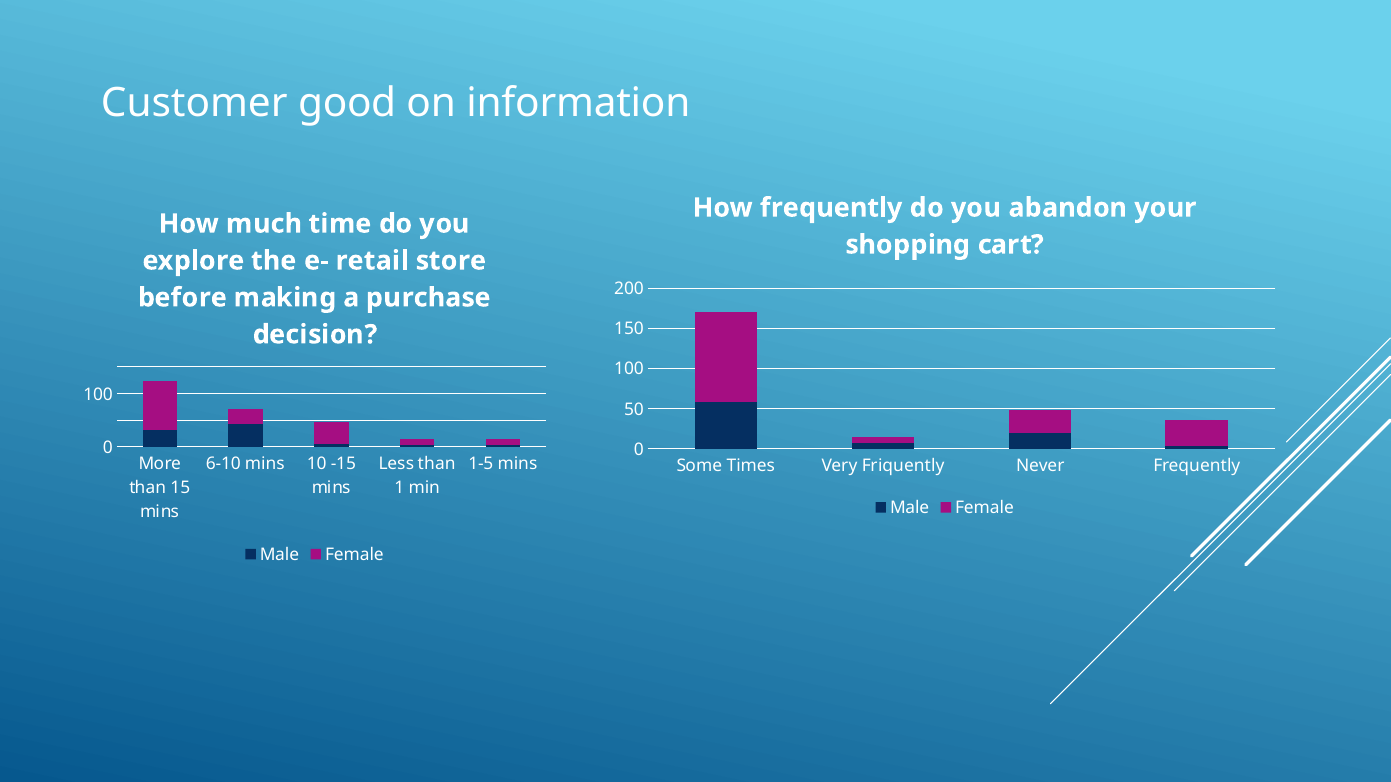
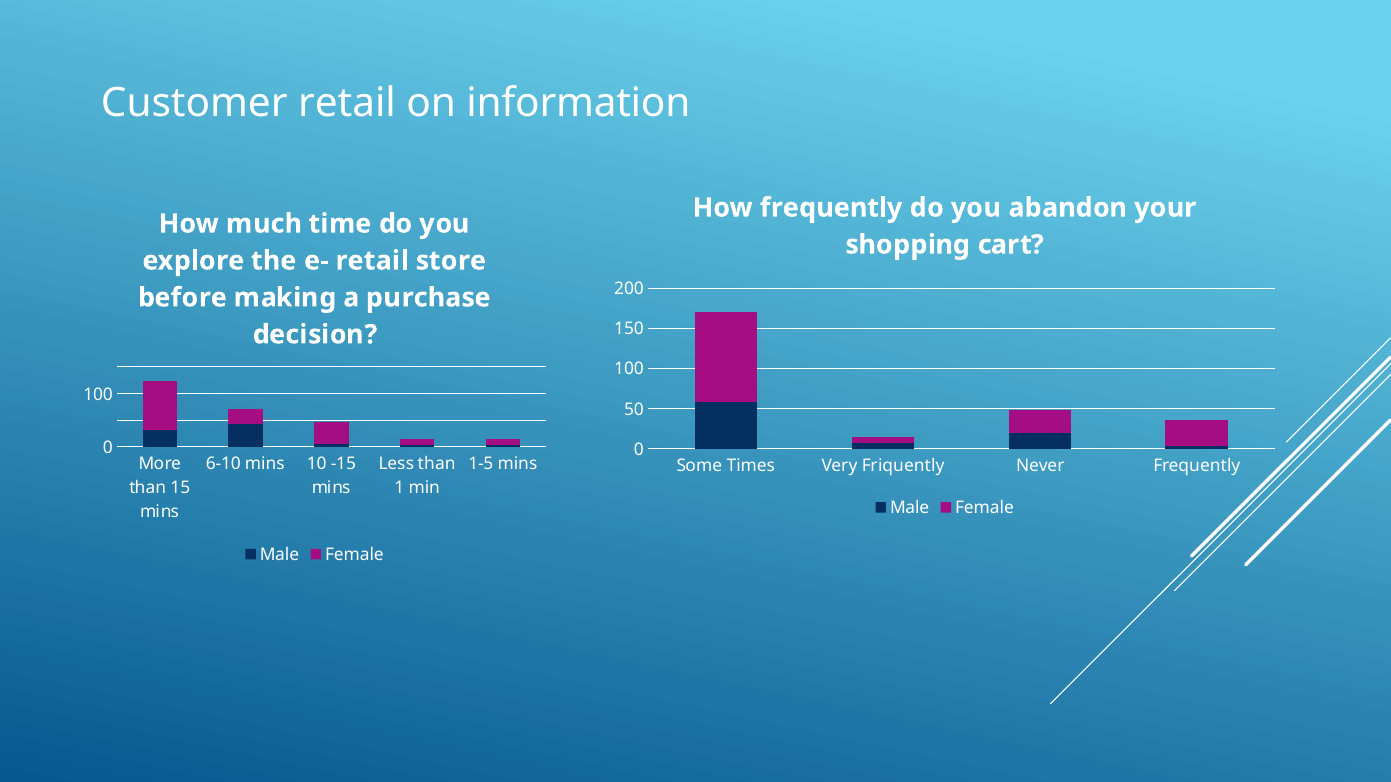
Customer good: good -> retail (347, 103)
